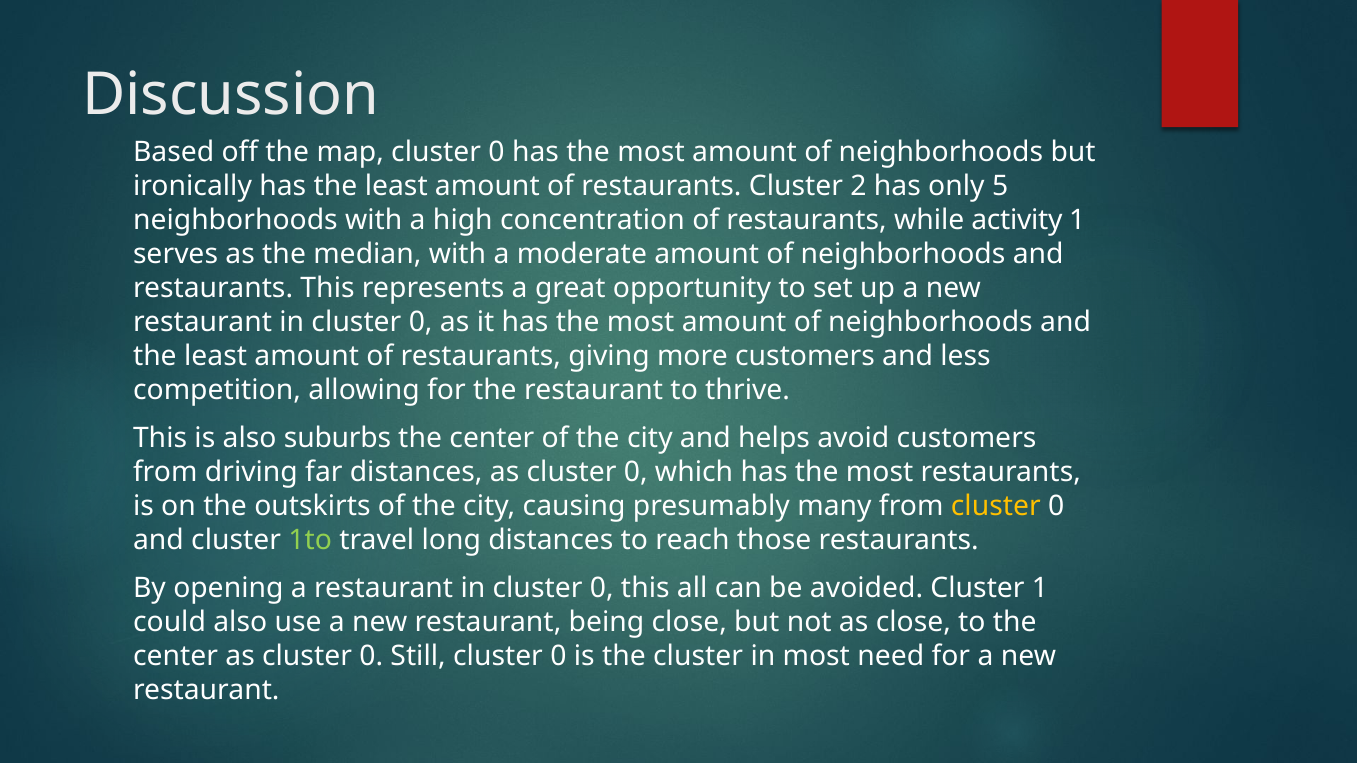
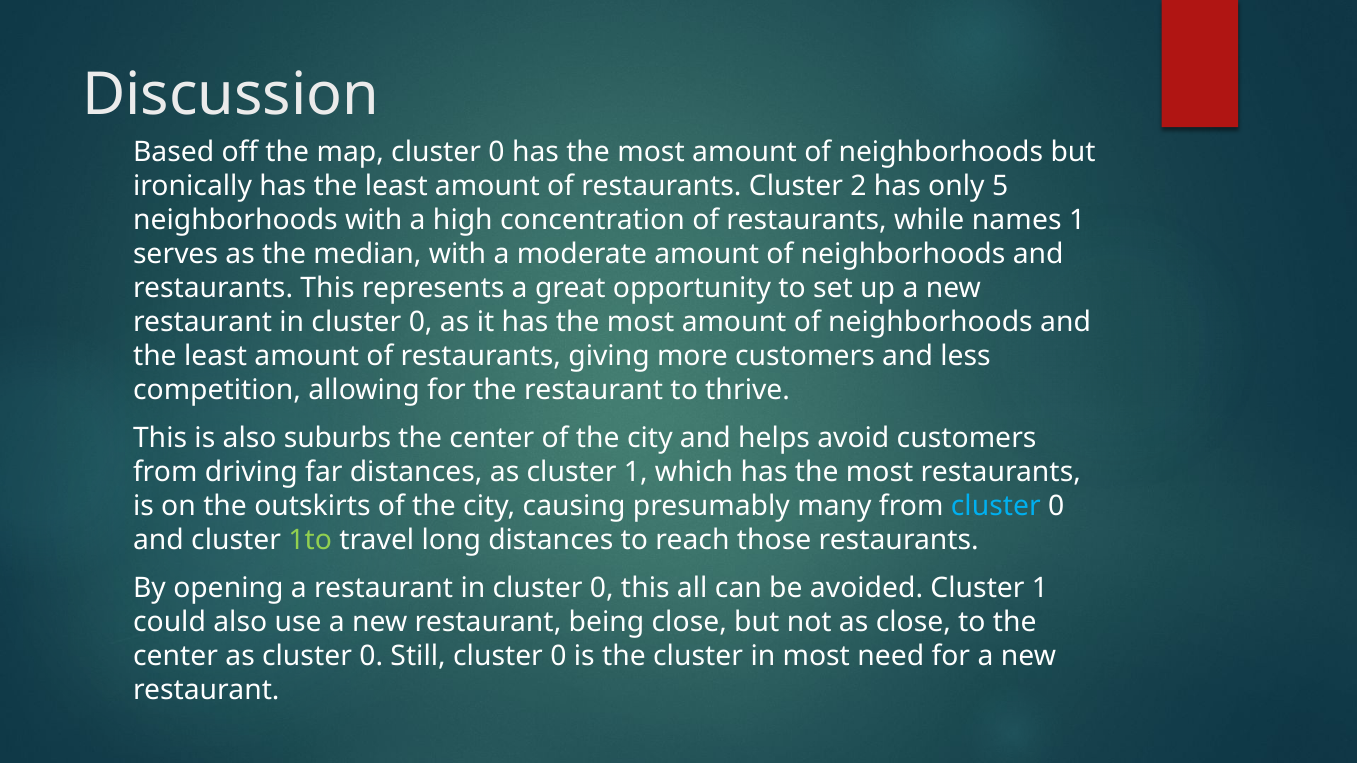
activity: activity -> names (1017, 220)
distances as cluster 0: 0 -> 1 (636, 472)
cluster colour: yellow -> light blue (996, 506)
